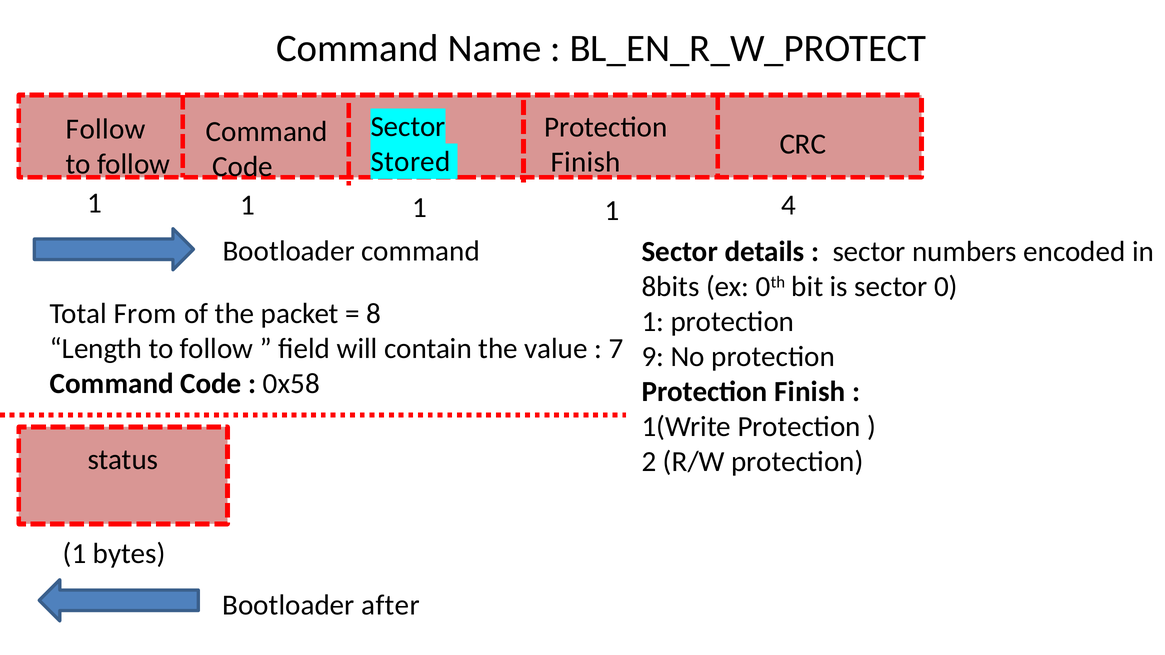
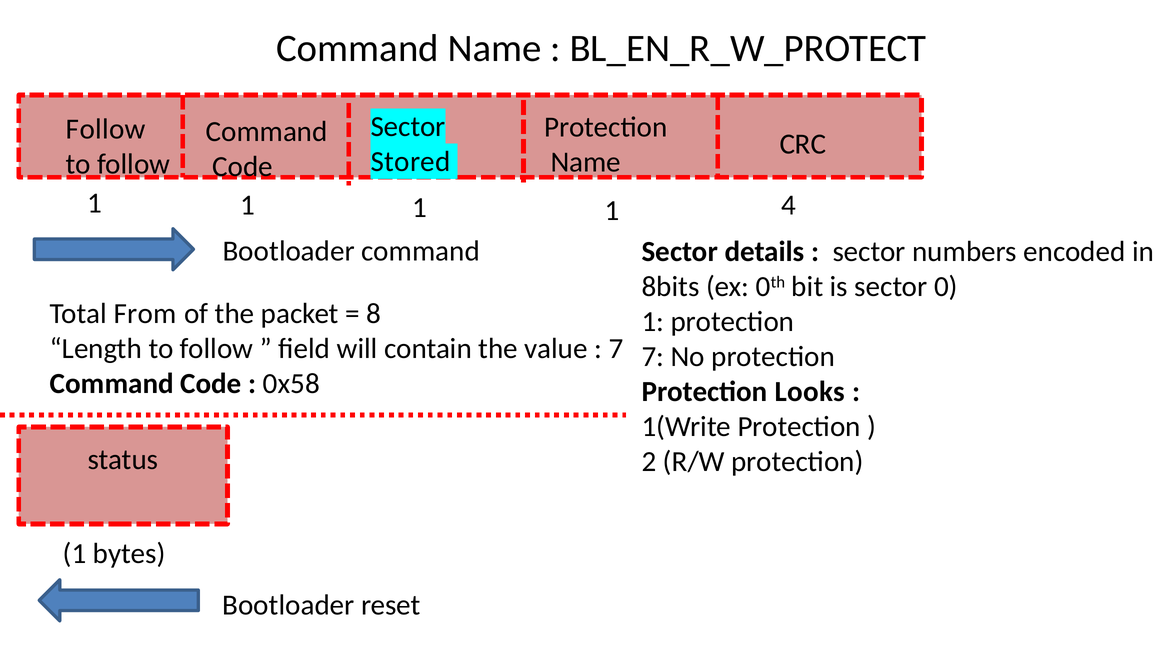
Finish: Finish -> Name (586, 162)
9: 9 -> 7 (653, 357)
Finish: Finish -> Looks (810, 392)
after: after -> reset (391, 605)
